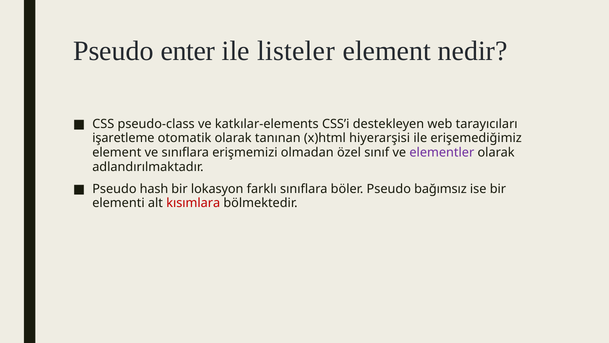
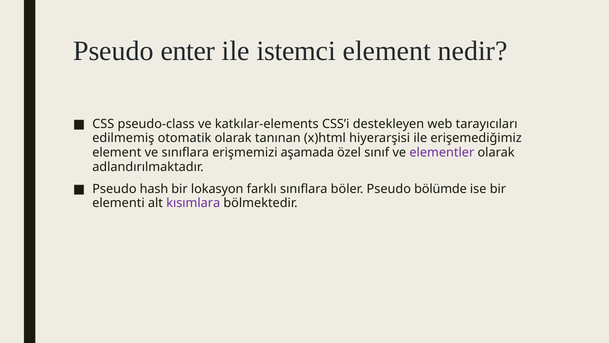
listeler: listeler -> istemci (296, 51)
işaretleme: işaretleme -> edilmemiş (123, 138)
olmadan: olmadan -> aşamada (307, 152)
bağımsız: bağımsız -> bölümde (440, 189)
kısımlara colour: red -> purple (193, 203)
